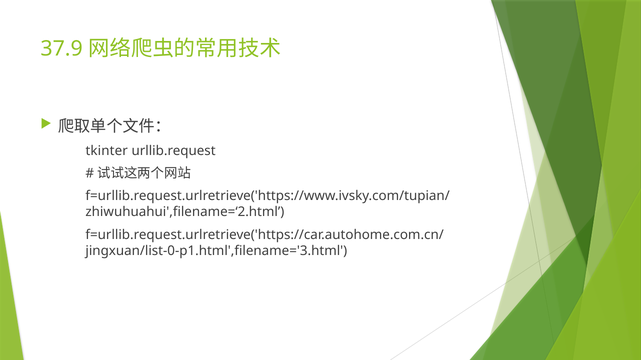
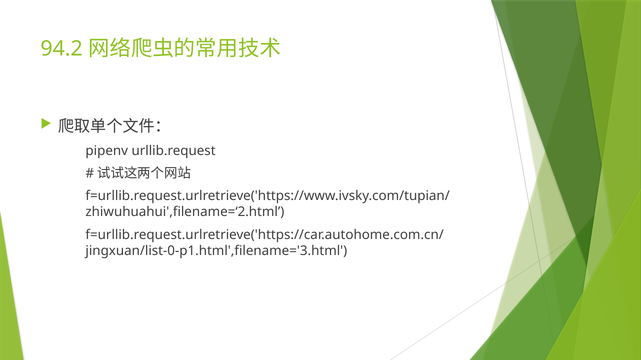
37.9: 37.9 -> 94.2 (62, 49)
tkinter: tkinter -> pipenv (107, 151)
